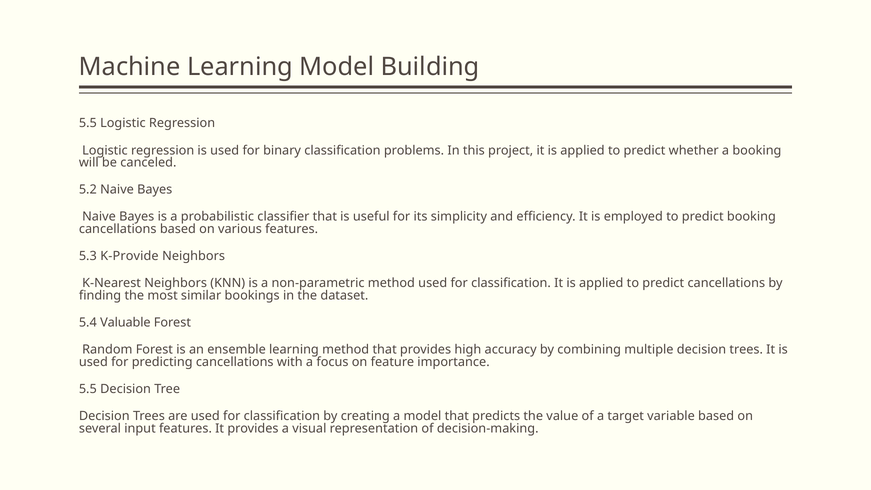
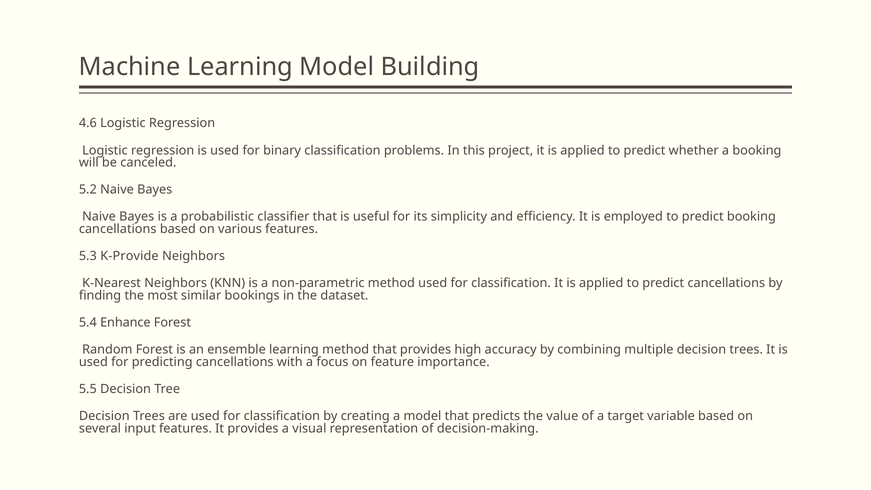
5.5: 5.5 -> 4.6 (88, 123)
Valuable: Valuable -> Enhance (125, 322)
